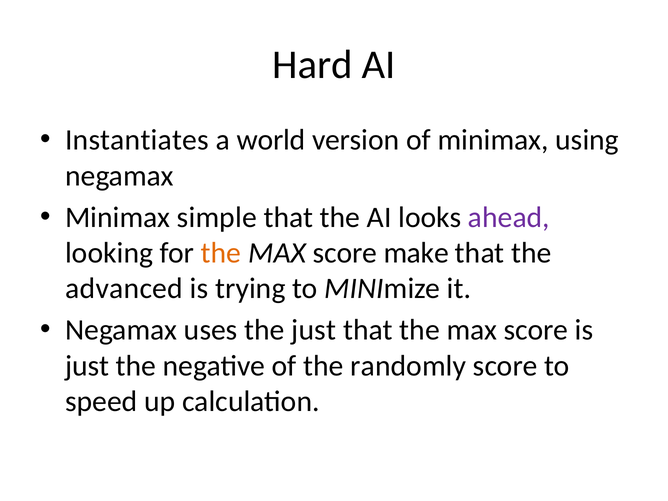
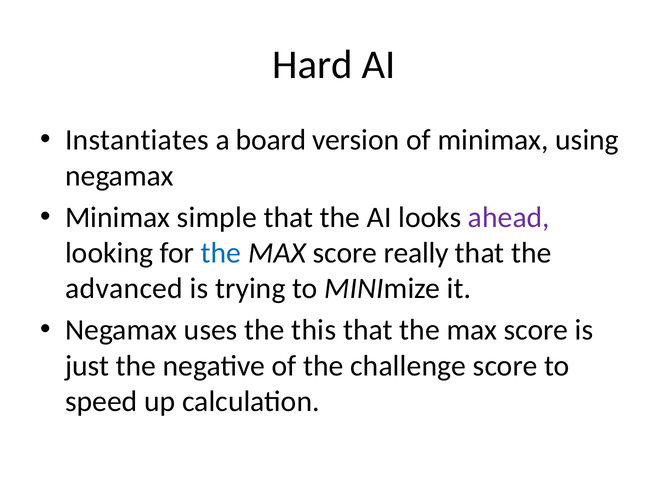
world: world -> board (271, 140)
the colour: orange -> blue (221, 253)
make: make -> really (416, 253)
the just: just -> this (314, 330)
randomly: randomly -> challenge (408, 366)
